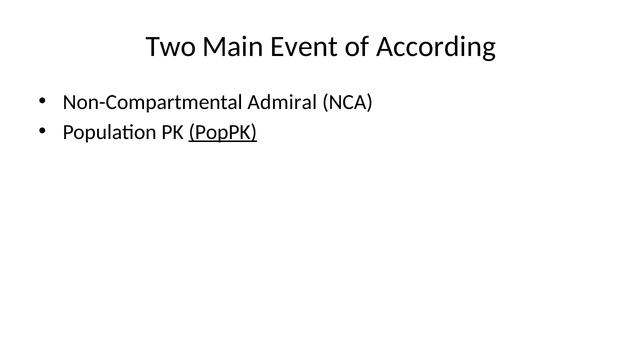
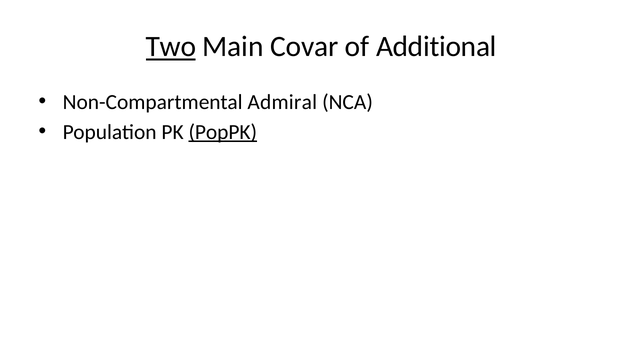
Two underline: none -> present (171, 47)
Event: Event -> Covar (304, 47)
According: According -> Additional (436, 47)
